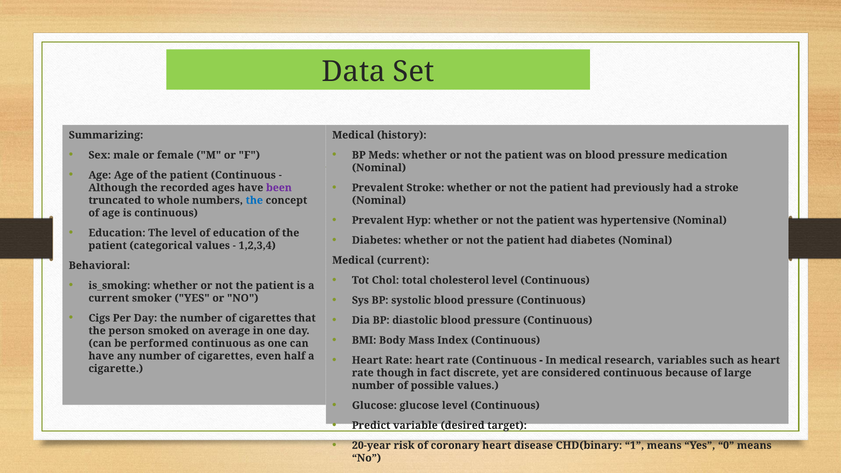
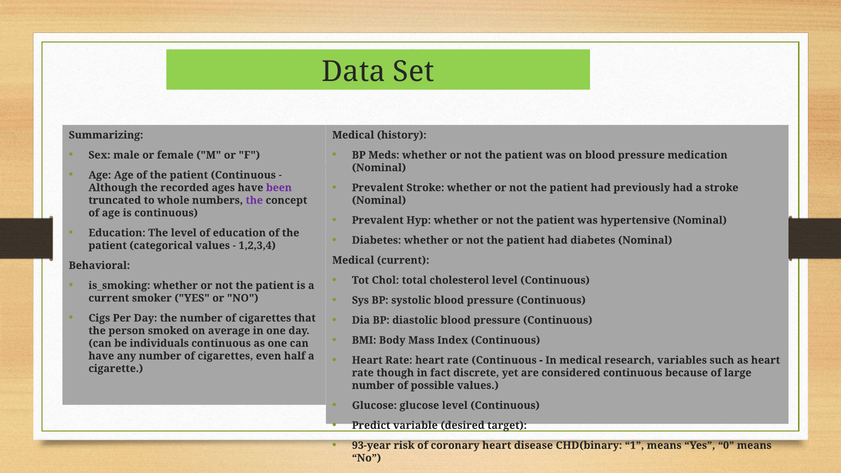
the colour: blue -> purple (254, 200)
performed: performed -> individuals (159, 343)
20-year: 20-year -> 93-year (371, 445)
